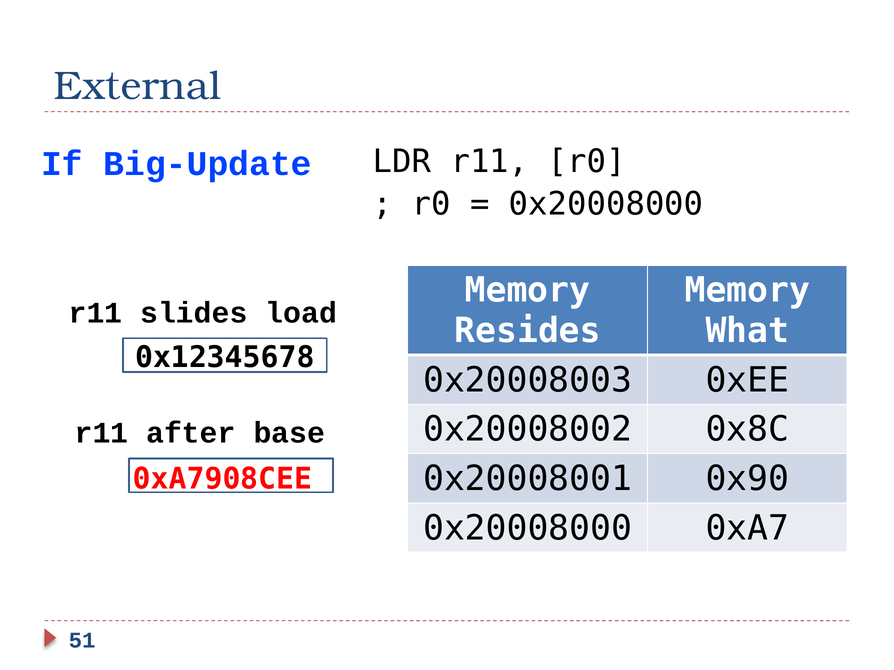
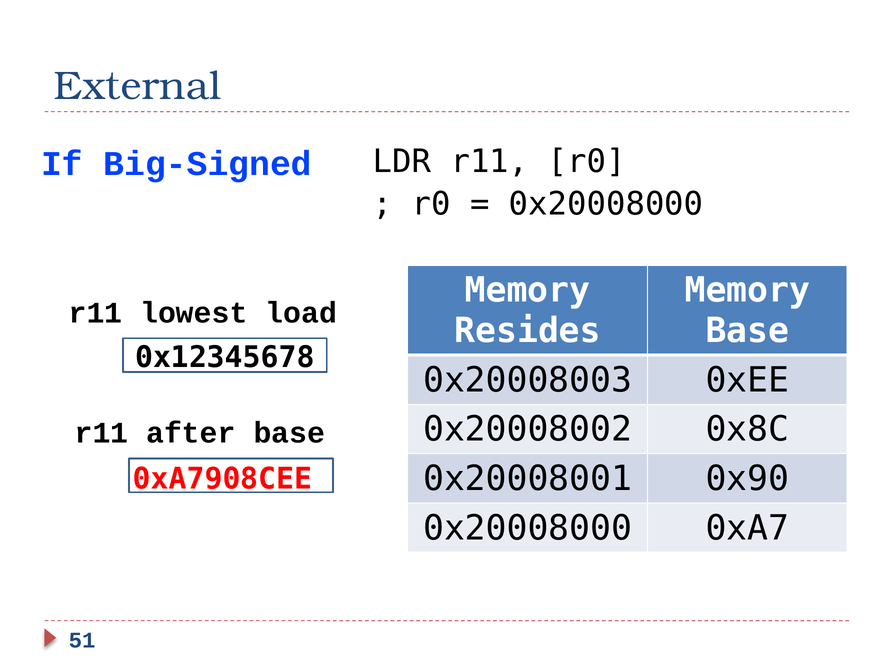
Big-Update: Big-Update -> Big-Signed (208, 164)
slides: slides -> lowest (194, 313)
What: What -> Base (747, 331)
